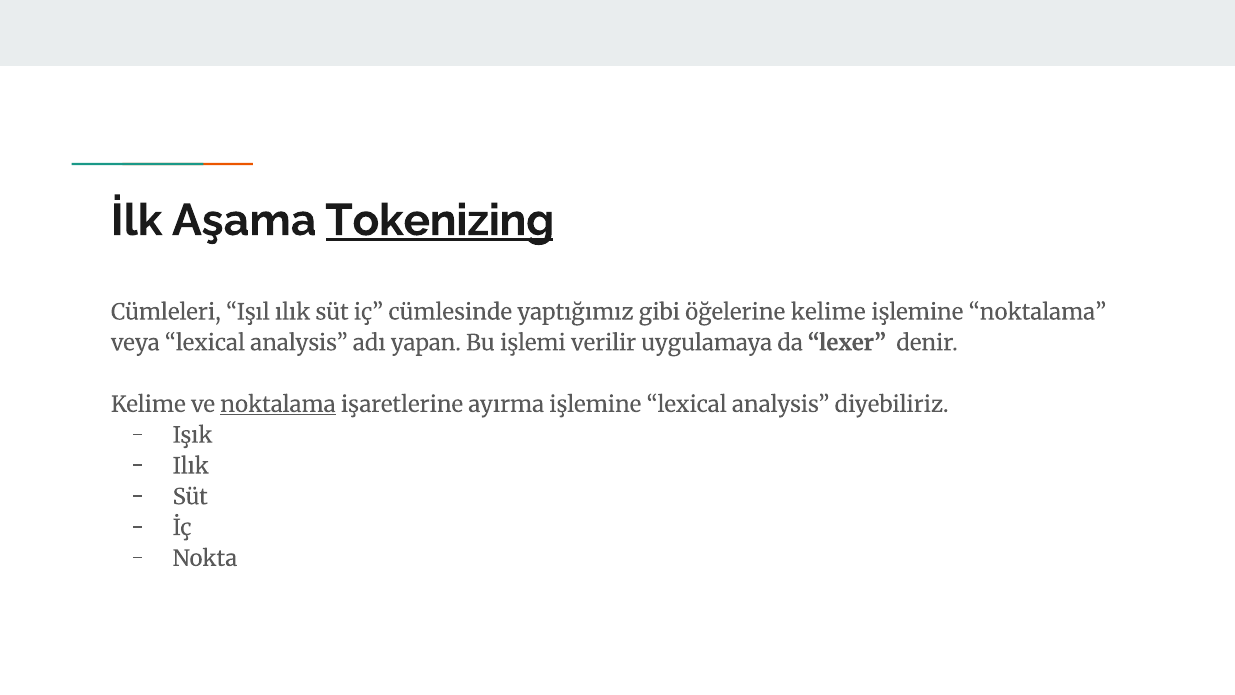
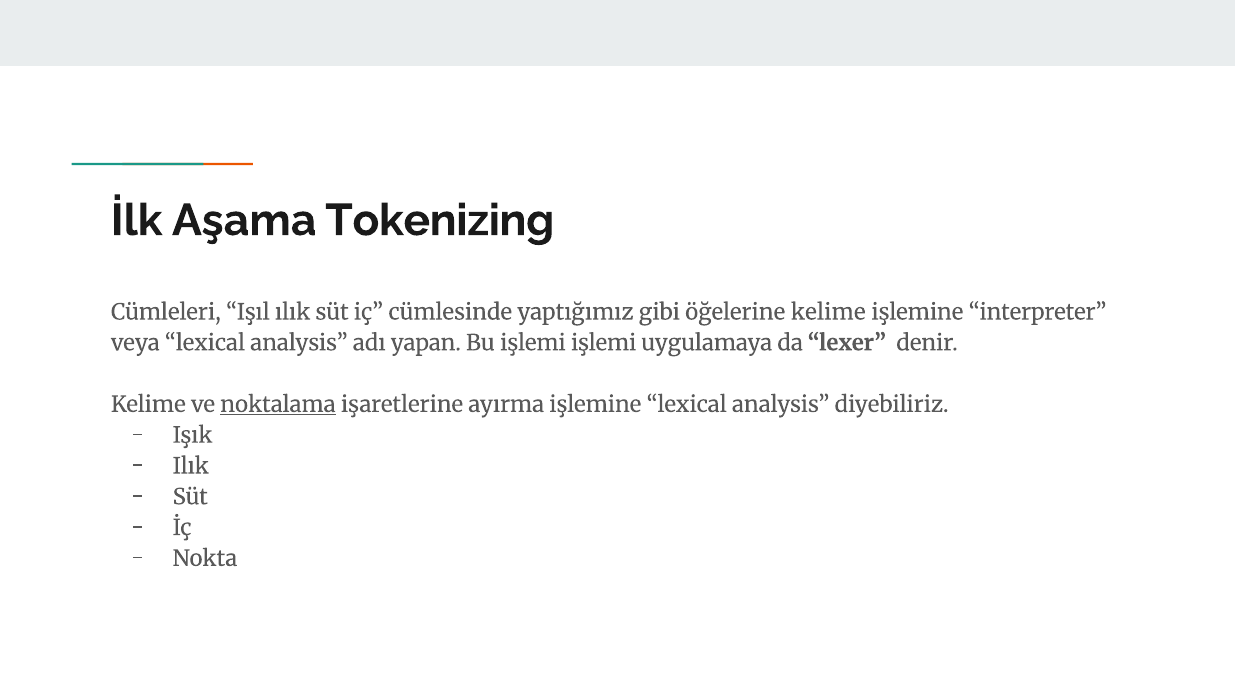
Tokenizing underline: present -> none (440, 220)
işlemine noktalama: noktalama -> interpreter (1038, 312)
işlemi verilir: verilir -> işlemi (604, 343)
